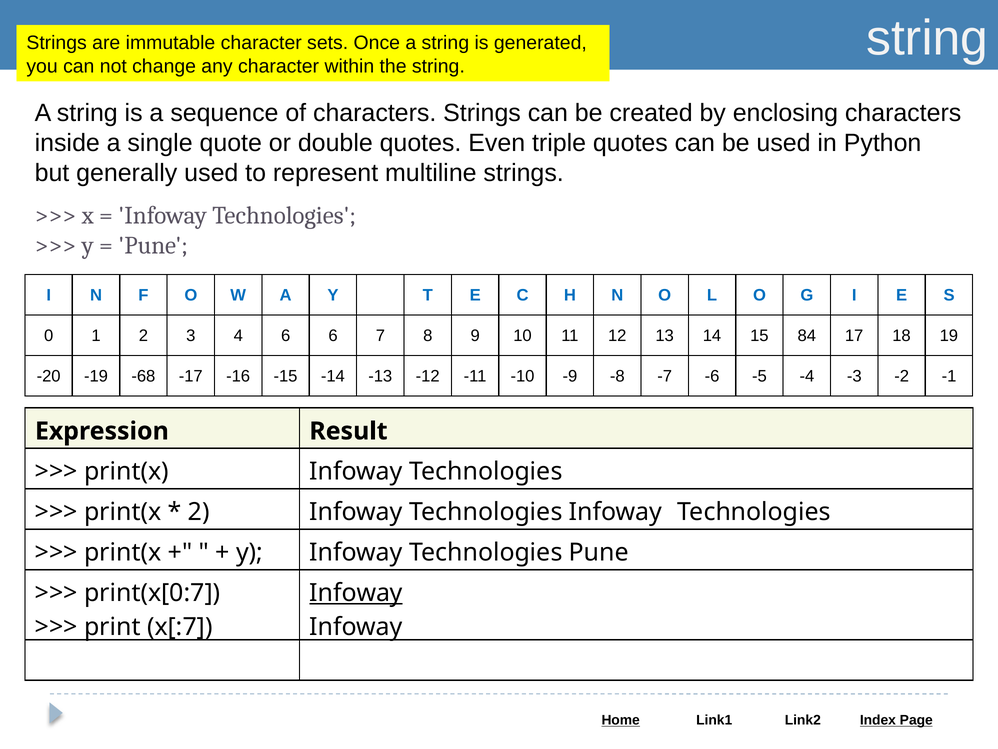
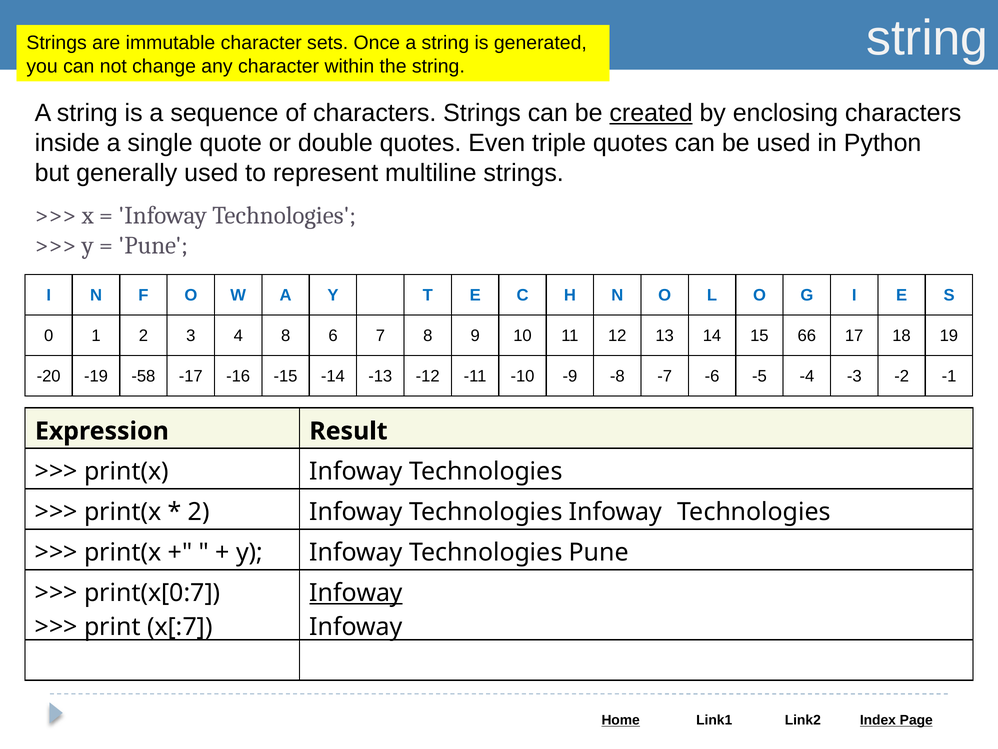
created underline: none -> present (651, 113)
4 6: 6 -> 8 (286, 335)
84: 84 -> 66 (807, 335)
-68: -68 -> -58 (143, 376)
